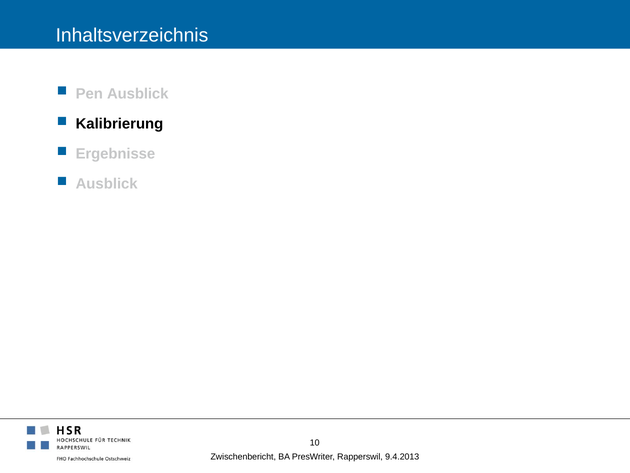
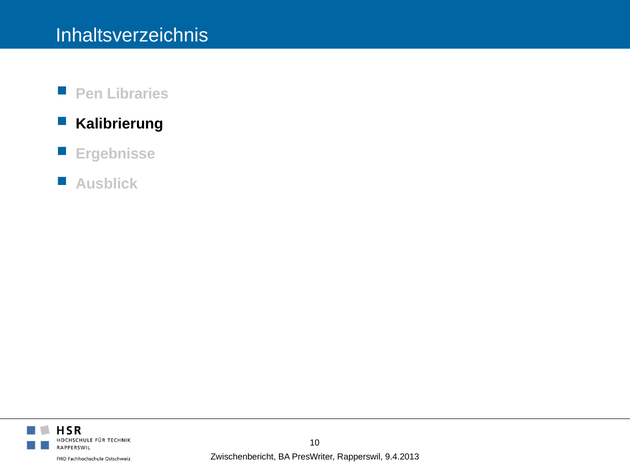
Pen Ausblick: Ausblick -> Libraries (138, 94)
